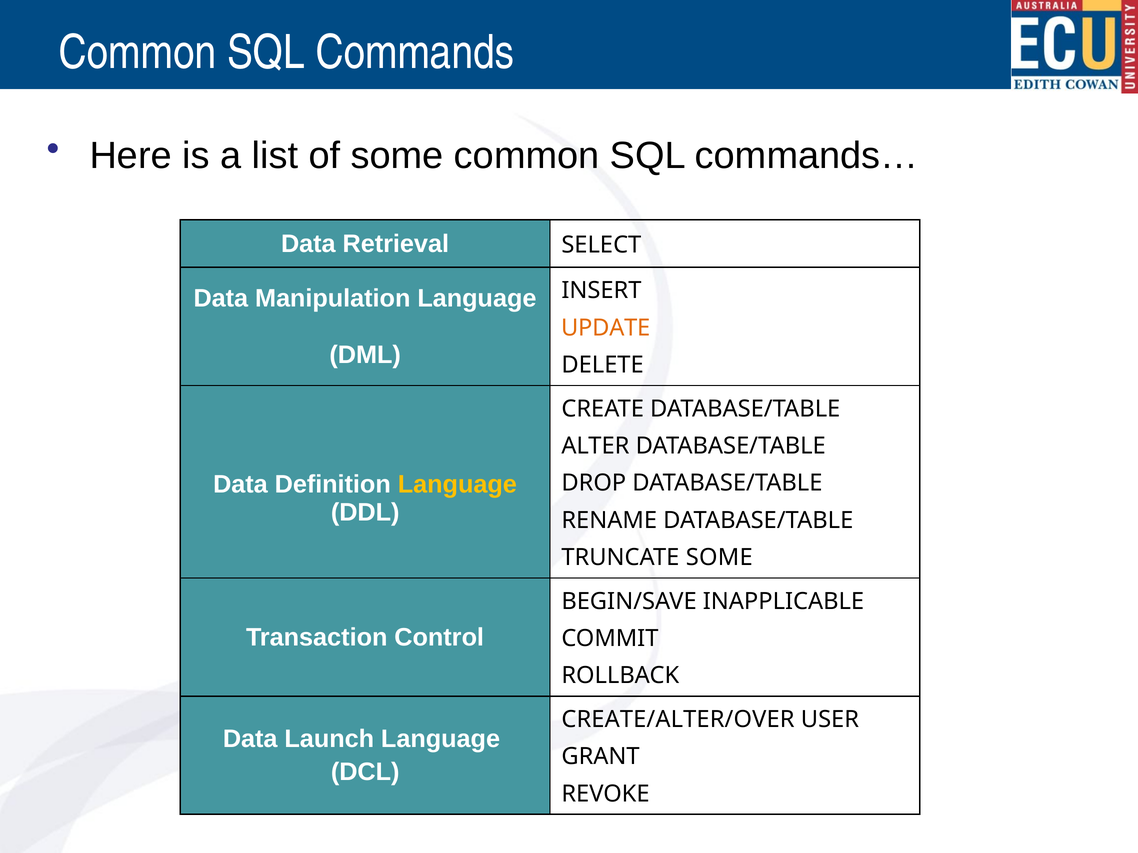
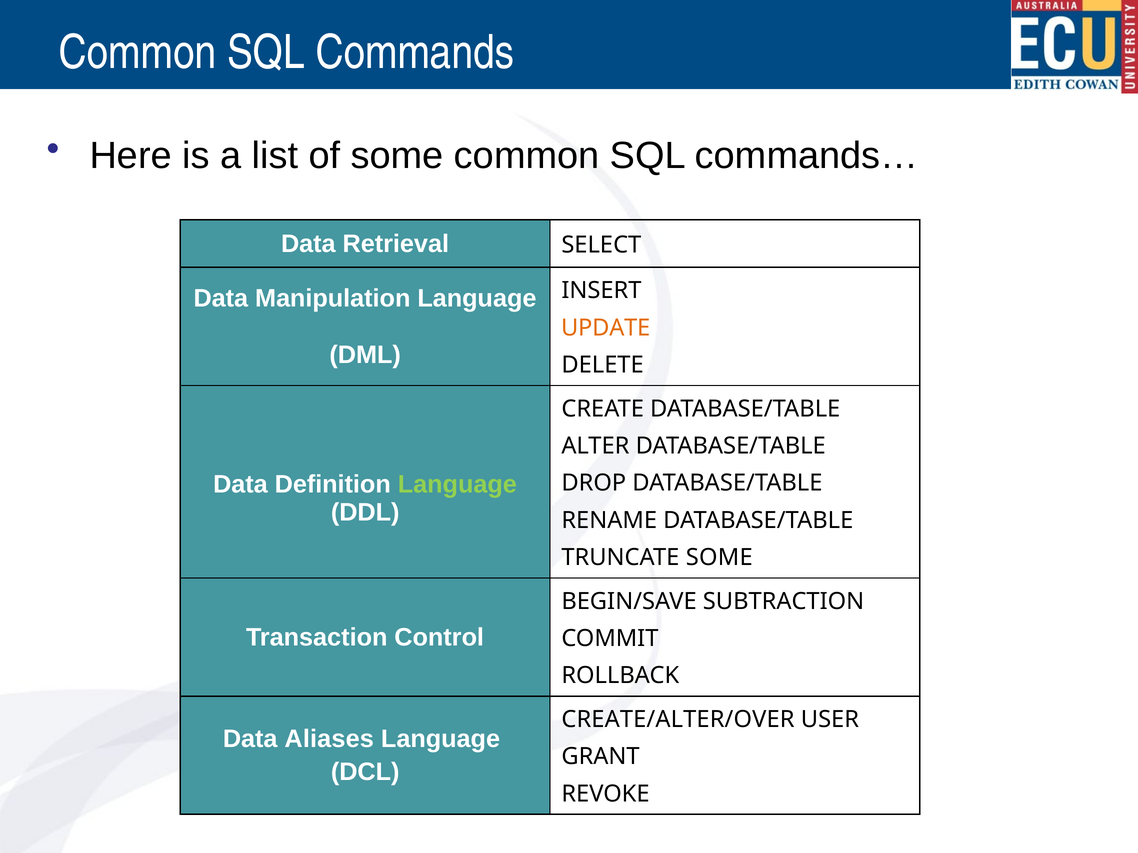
Language colour: yellow -> light green (457, 485)
INAPPLICABLE: INAPPLICABLE -> SUBTRACTION (783, 602)
Launch: Launch -> Aliases (329, 739)
